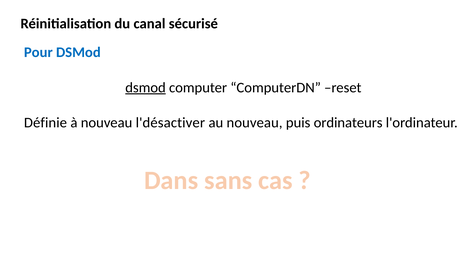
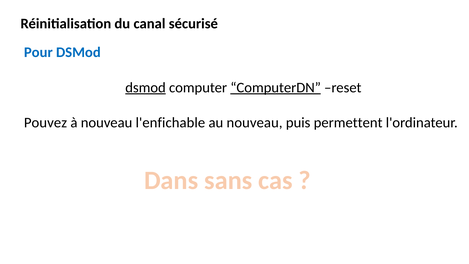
ComputerDN underline: none -> present (276, 88)
Définie: Définie -> Pouvez (45, 123)
l'désactiver: l'désactiver -> l'enfichable (170, 123)
ordinateurs: ordinateurs -> permettent (348, 123)
